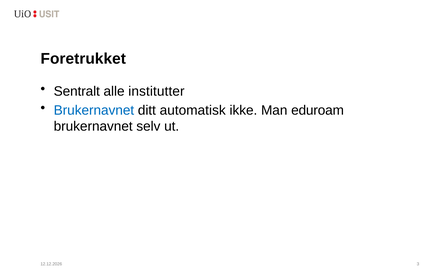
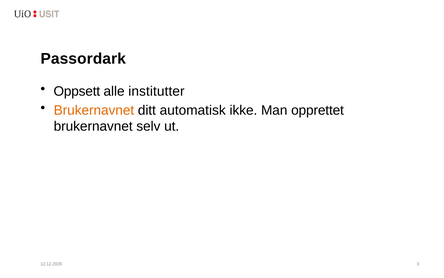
Foretrukket: Foretrukket -> Passordark (83, 59)
Sentralt: Sentralt -> Oppsett (77, 91)
Brukernavnet colour: blue -> orange (94, 110)
eduroam: eduroam -> opprettet (318, 110)
